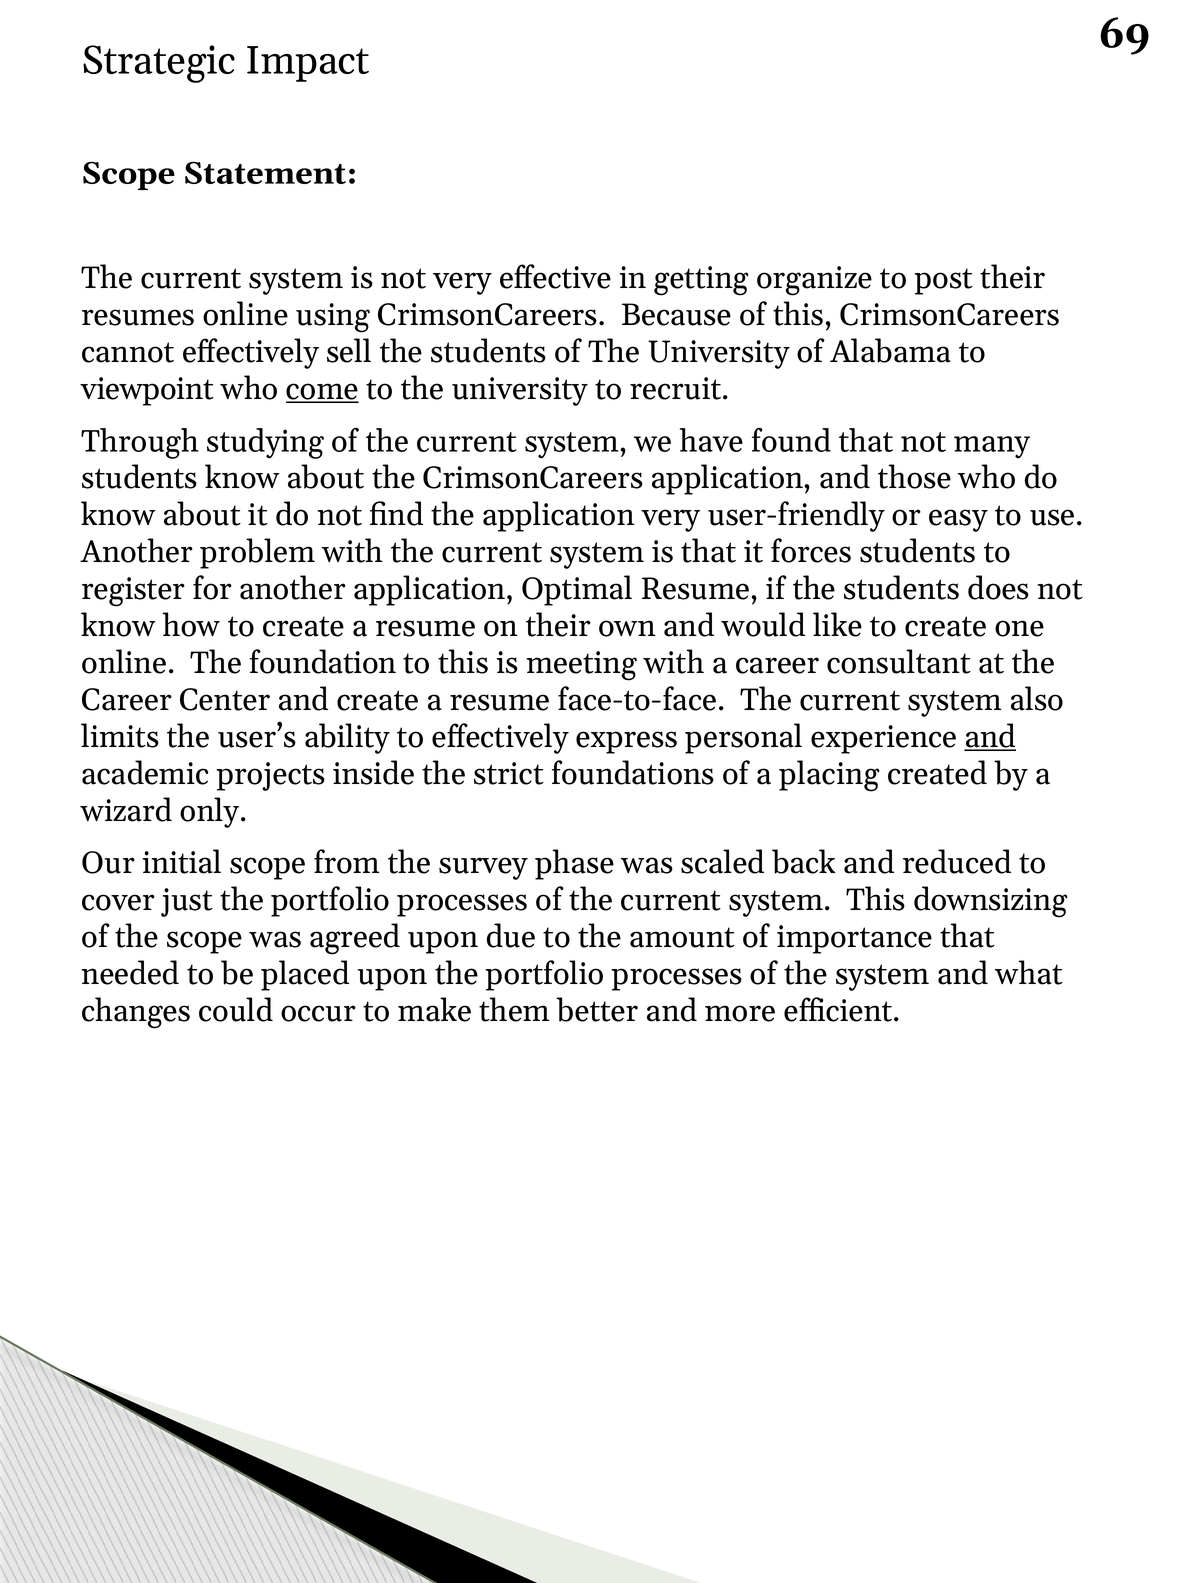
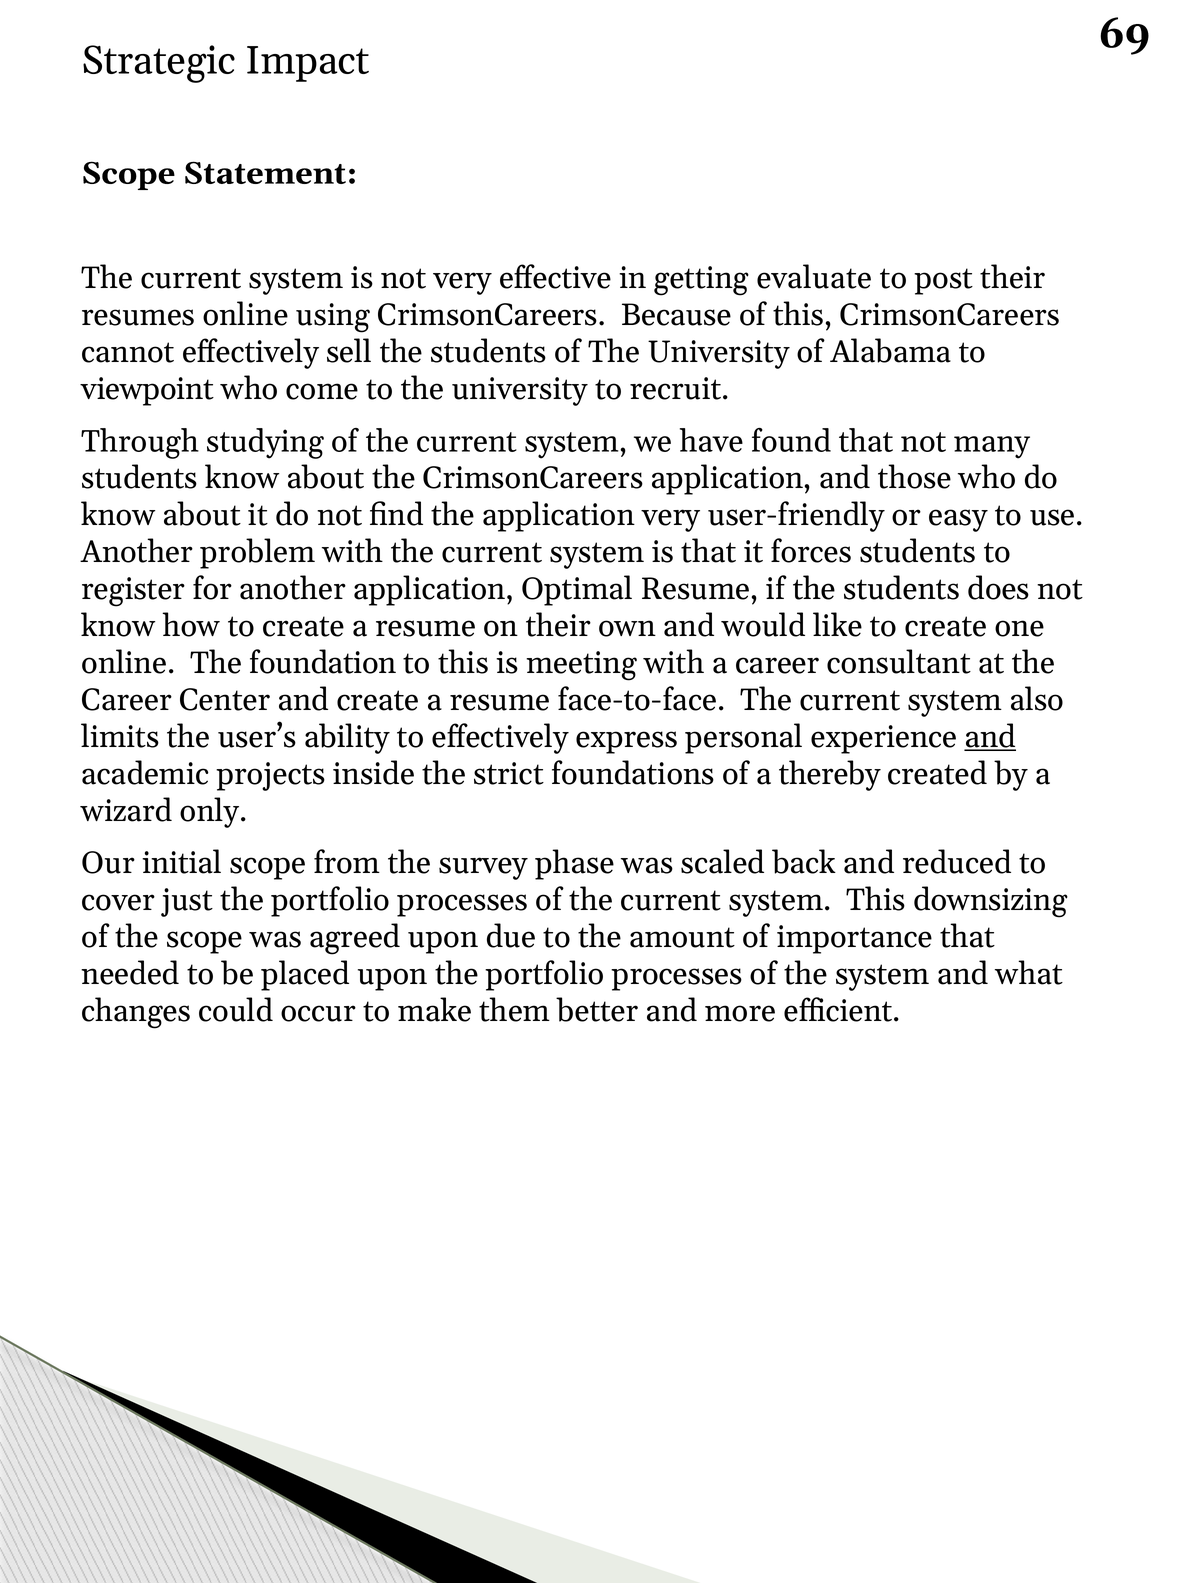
organize: organize -> evaluate (814, 278)
come underline: present -> none (322, 389)
placing: placing -> thereby (830, 774)
